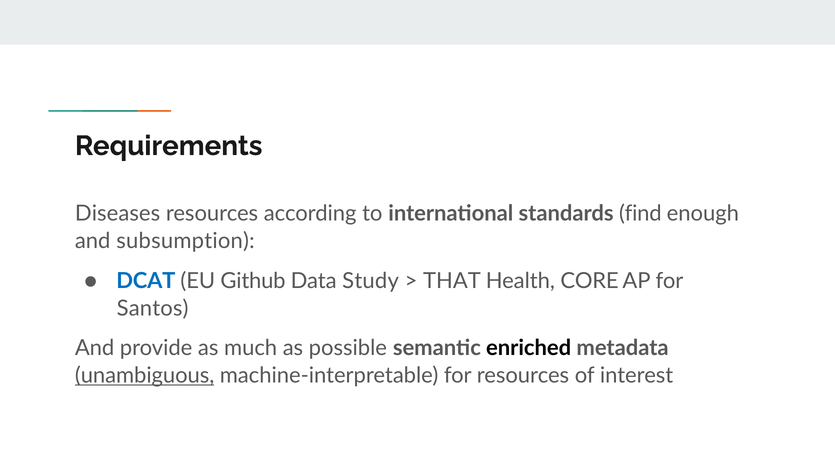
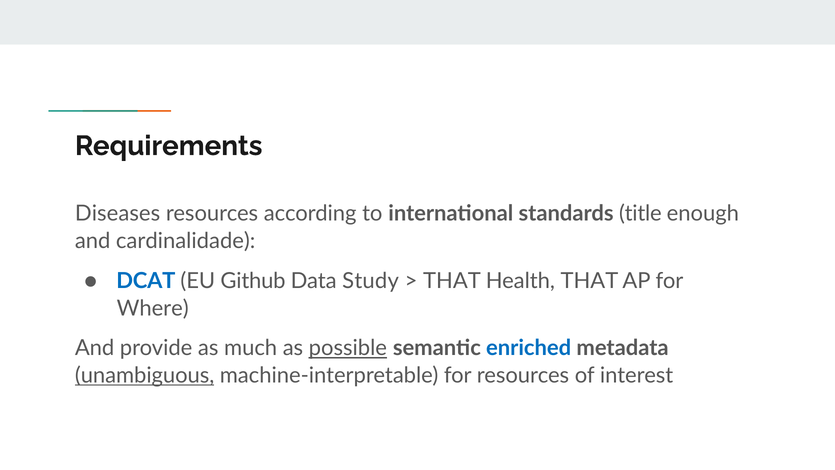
find: find -> title (640, 214)
subsumption: subsumption -> cardinalidade (186, 241)
Health CORE: CORE -> THAT (589, 281)
Santos: Santos -> Where (153, 308)
possible underline: none -> present (348, 348)
enriched colour: black -> blue (529, 348)
